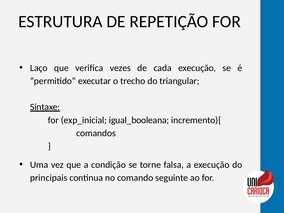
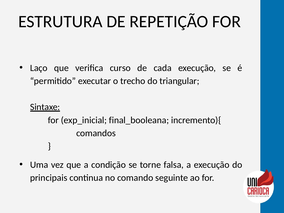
vezes: vezes -> curso (120, 68)
igual_booleana: igual_booleana -> final_booleana (139, 120)
